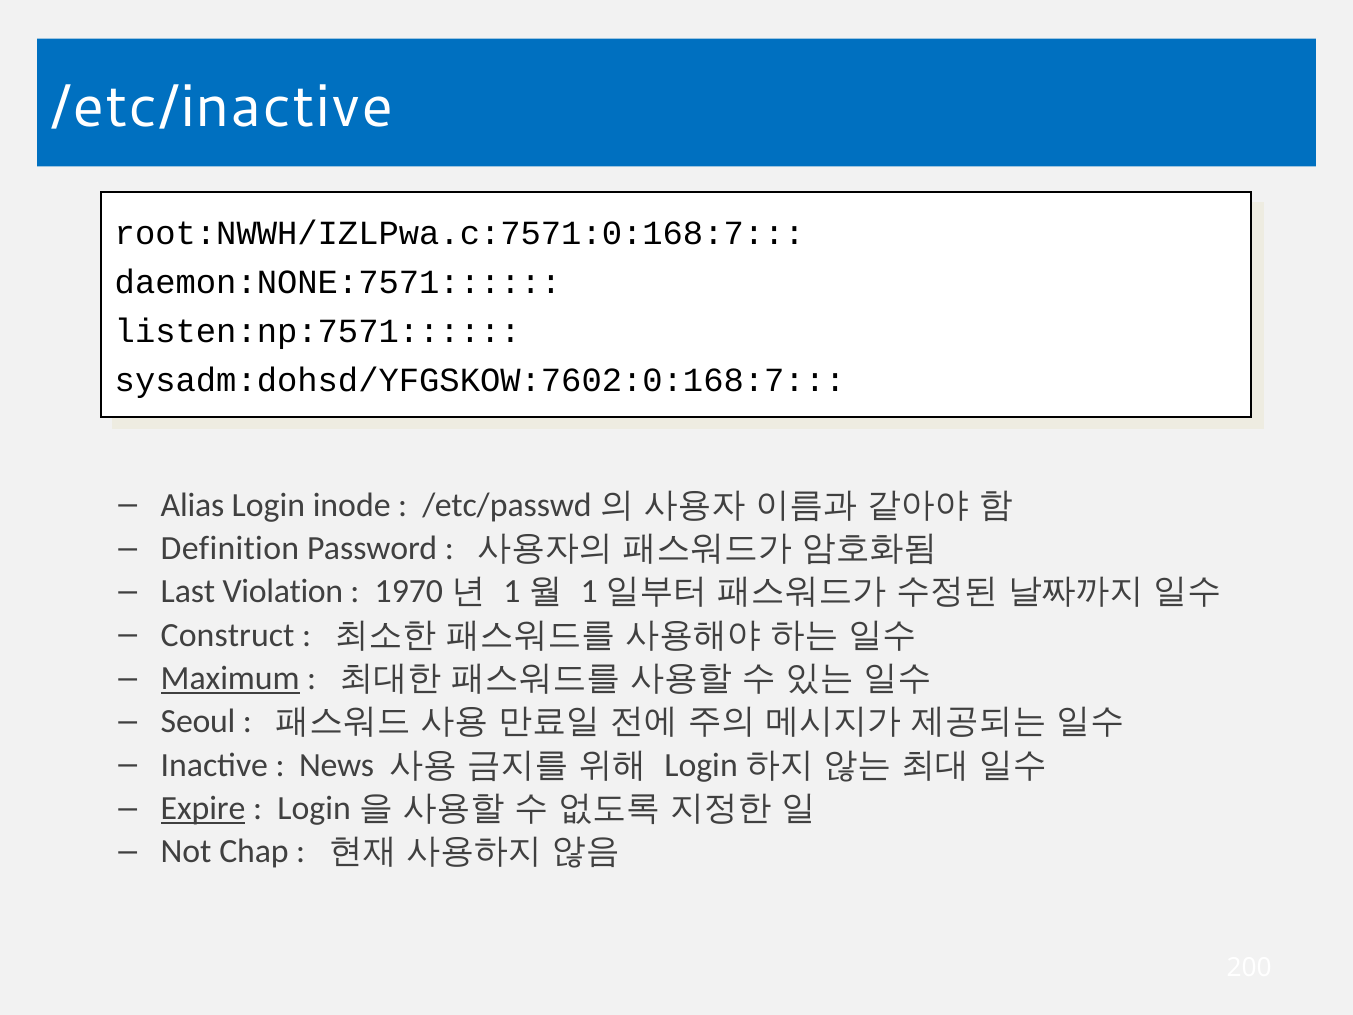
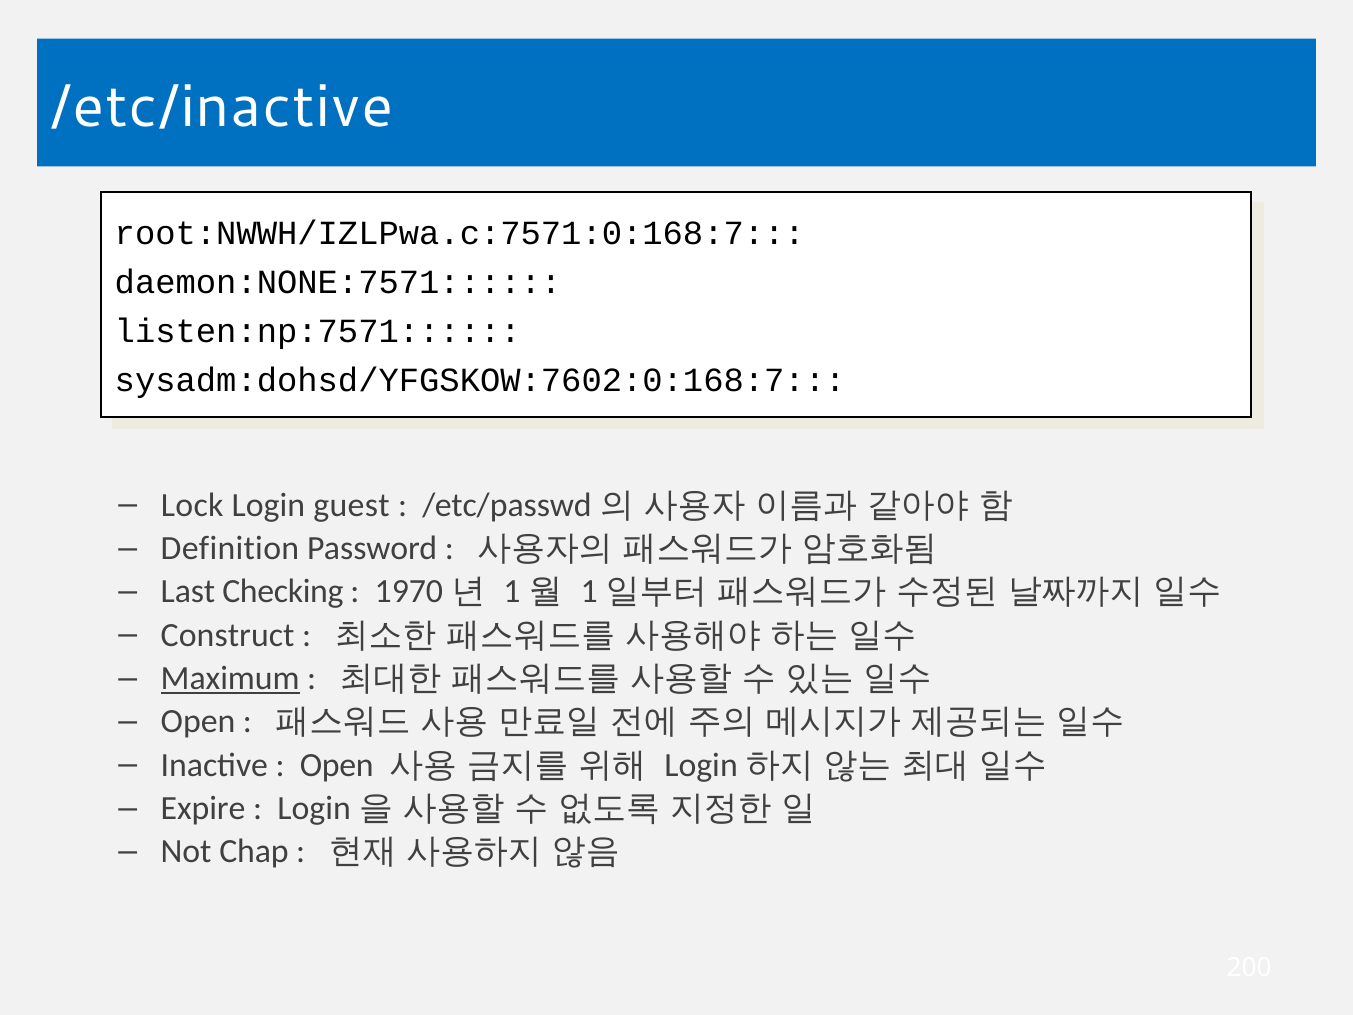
Alias: Alias -> Lock (192, 505)
inode: inode -> guest (351, 505)
Violation: Violation -> Checking (283, 592)
Seoul: Seoul -> Open (198, 721)
News: News -> Open (337, 765)
Expire underline: present -> none (203, 808)
